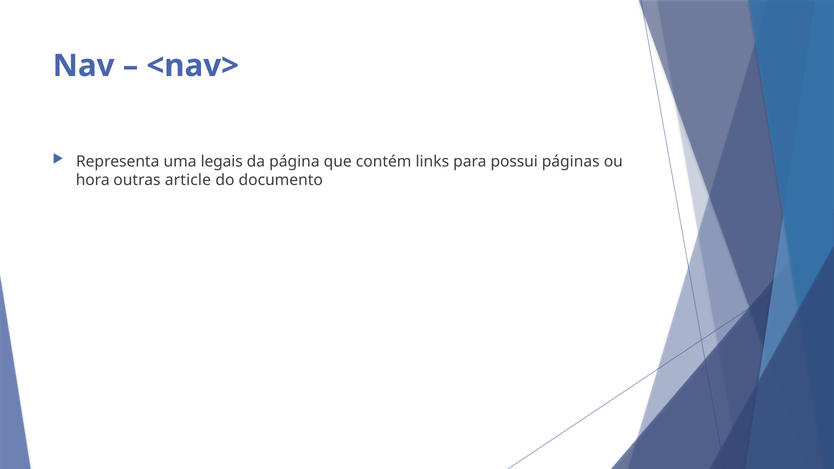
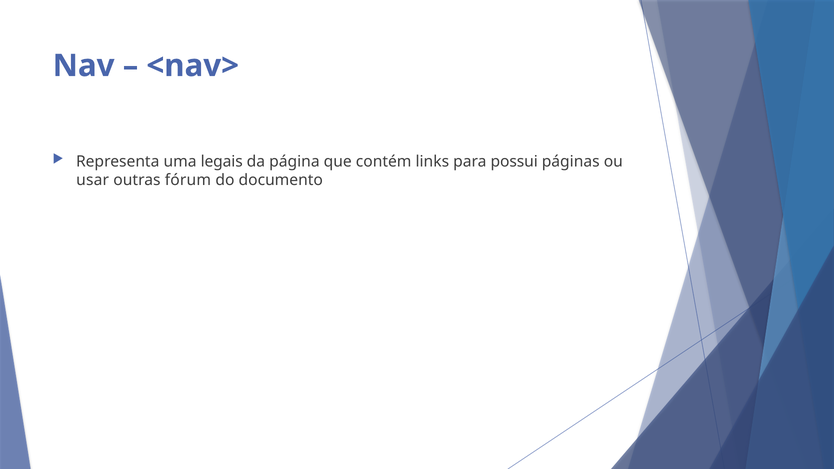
hora: hora -> usar (93, 180)
article: article -> fórum (188, 180)
